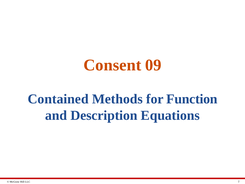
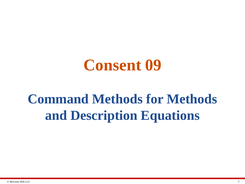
Contained: Contained -> Command (58, 99)
for Function: Function -> Methods (192, 99)
